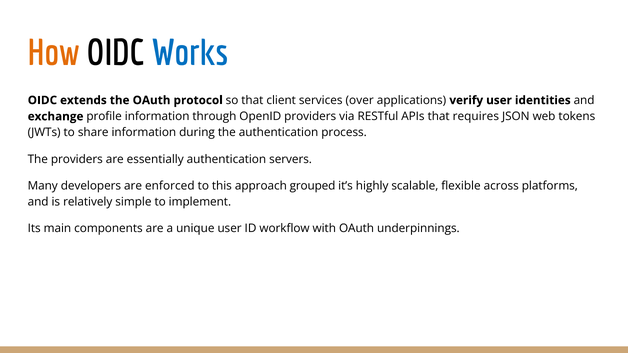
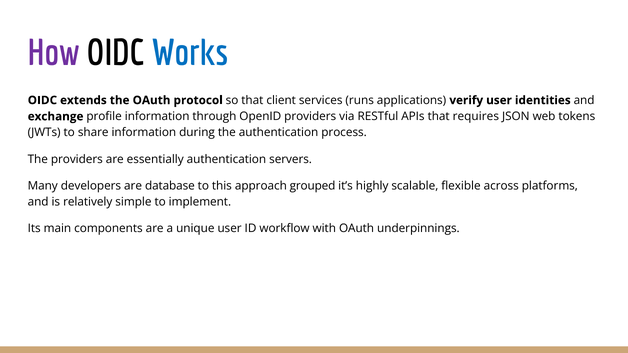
How colour: orange -> purple (54, 53)
over: over -> runs (360, 100)
enforced: enforced -> database (170, 186)
